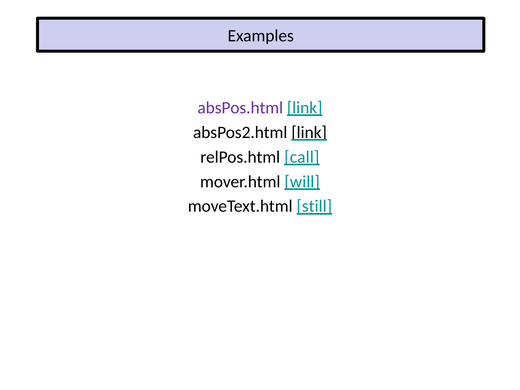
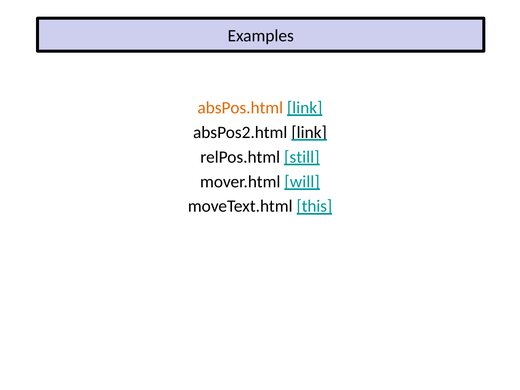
absPos.html colour: purple -> orange (240, 108)
call: call -> still (302, 157)
still: still -> this (314, 206)
